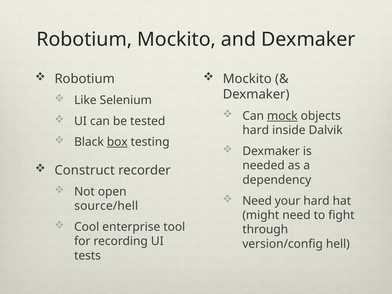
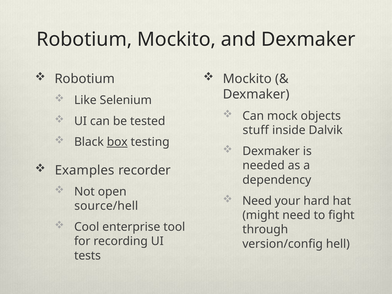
mock underline: present -> none (282, 116)
hard: hard -> stuff (256, 130)
Construct: Construct -> Examples (85, 170)
